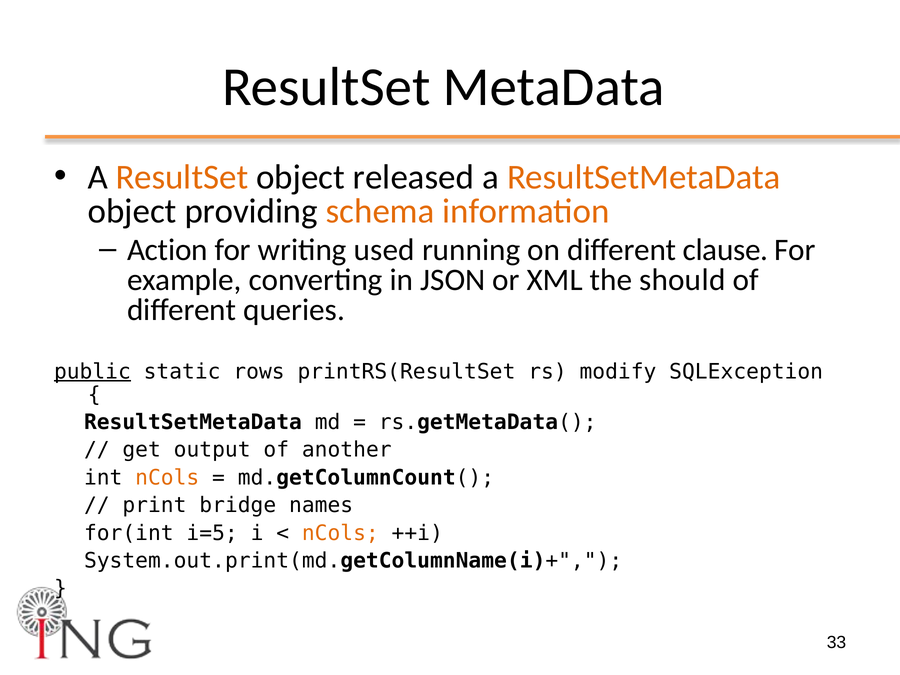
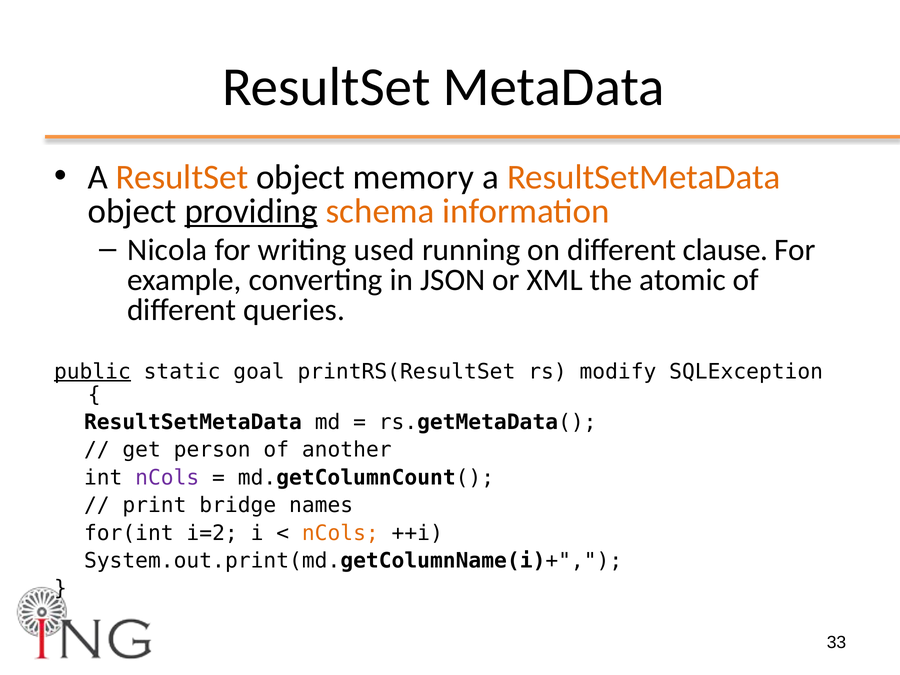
released: released -> memory (413, 177)
providing underline: none -> present (251, 211)
Action: Action -> Nicola (167, 250)
should: should -> atomic (682, 280)
rows: rows -> goal (259, 372)
output: output -> person (212, 450)
nCols colour: orange -> purple (167, 478)
i=5: i=5 -> i=2 (212, 533)
